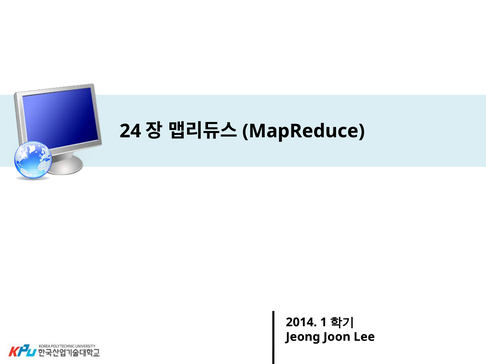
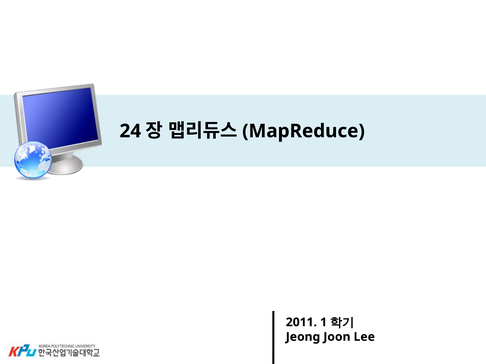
2014: 2014 -> 2011 (301, 323)
